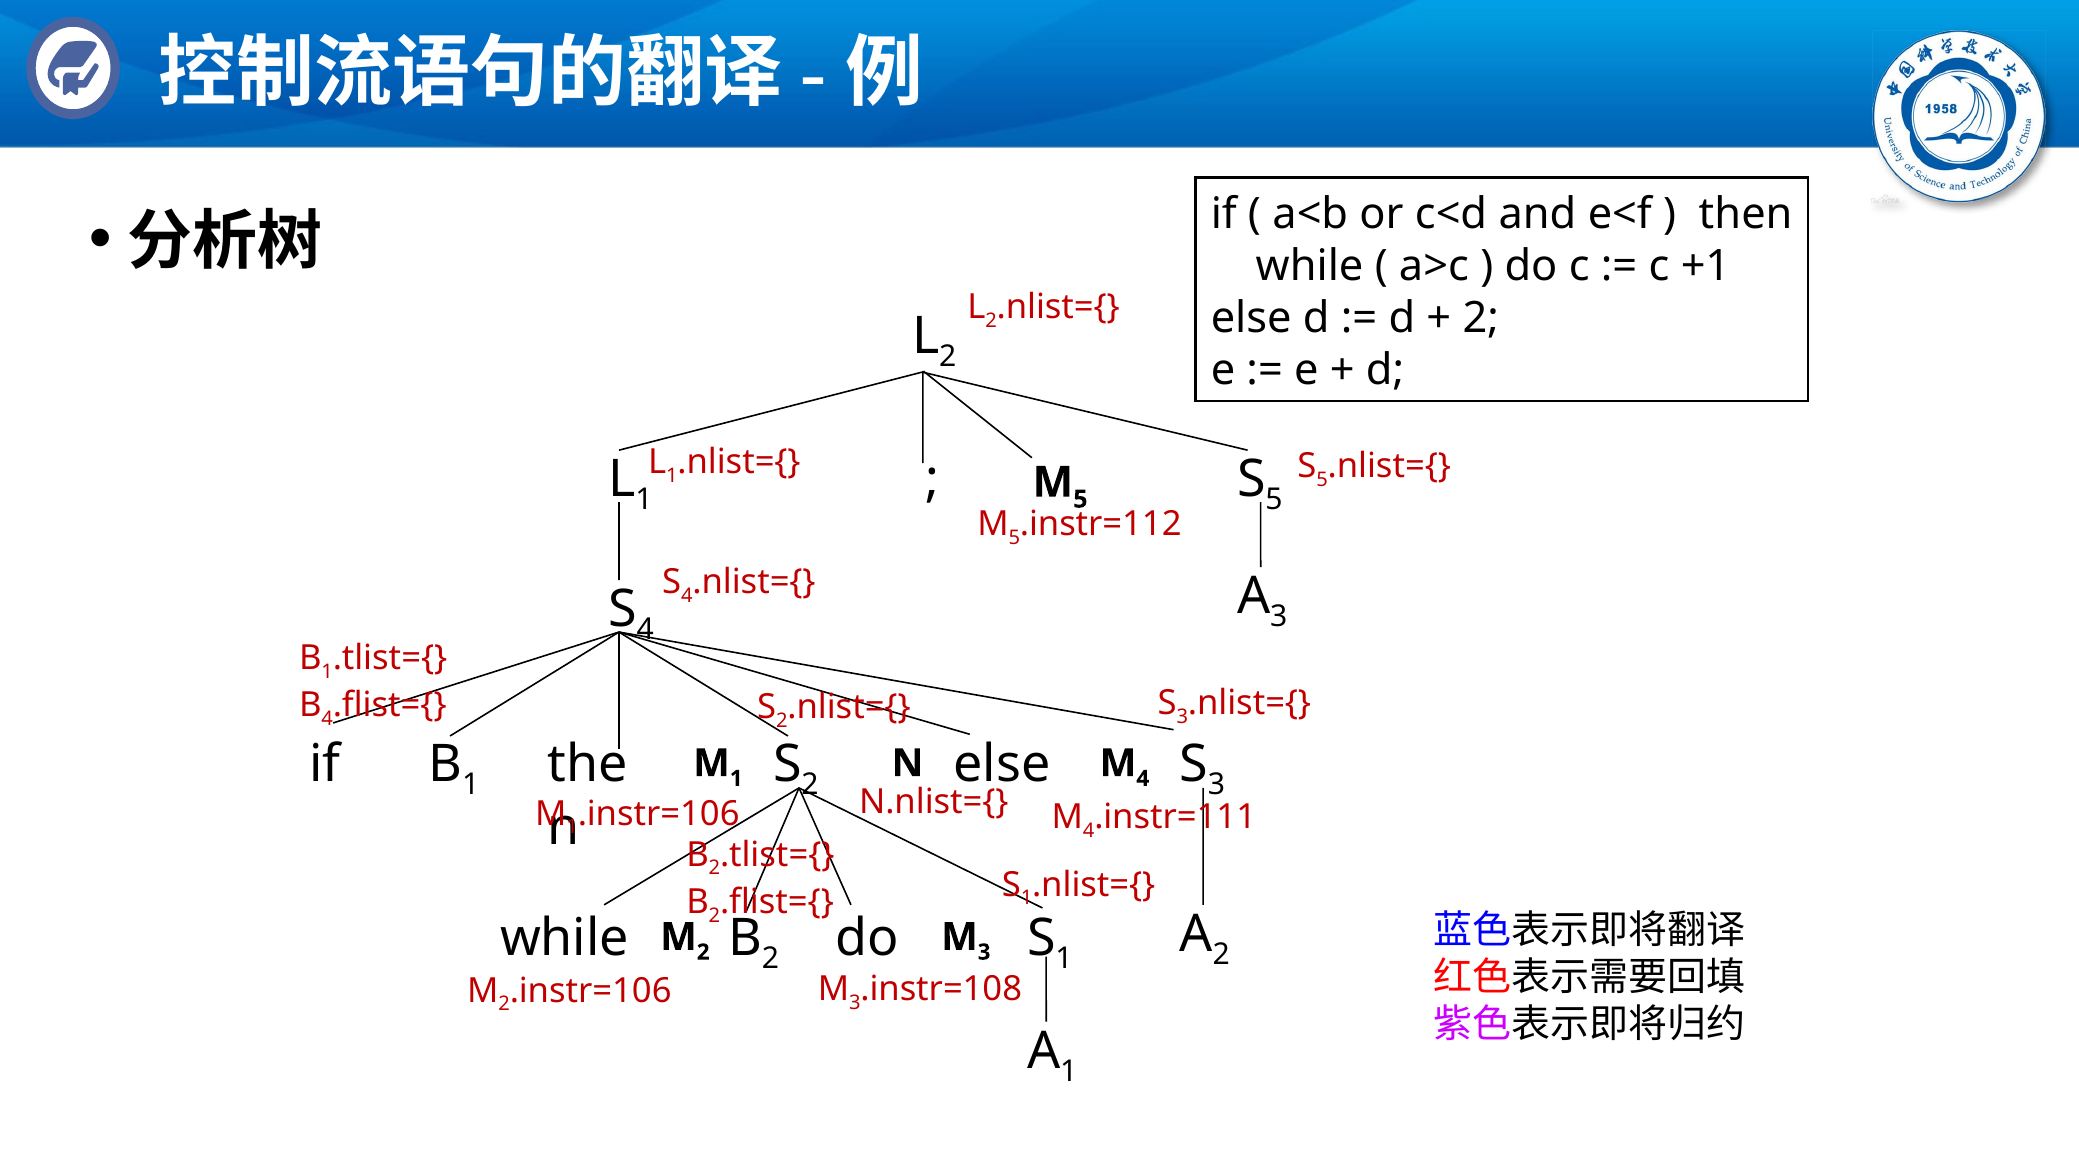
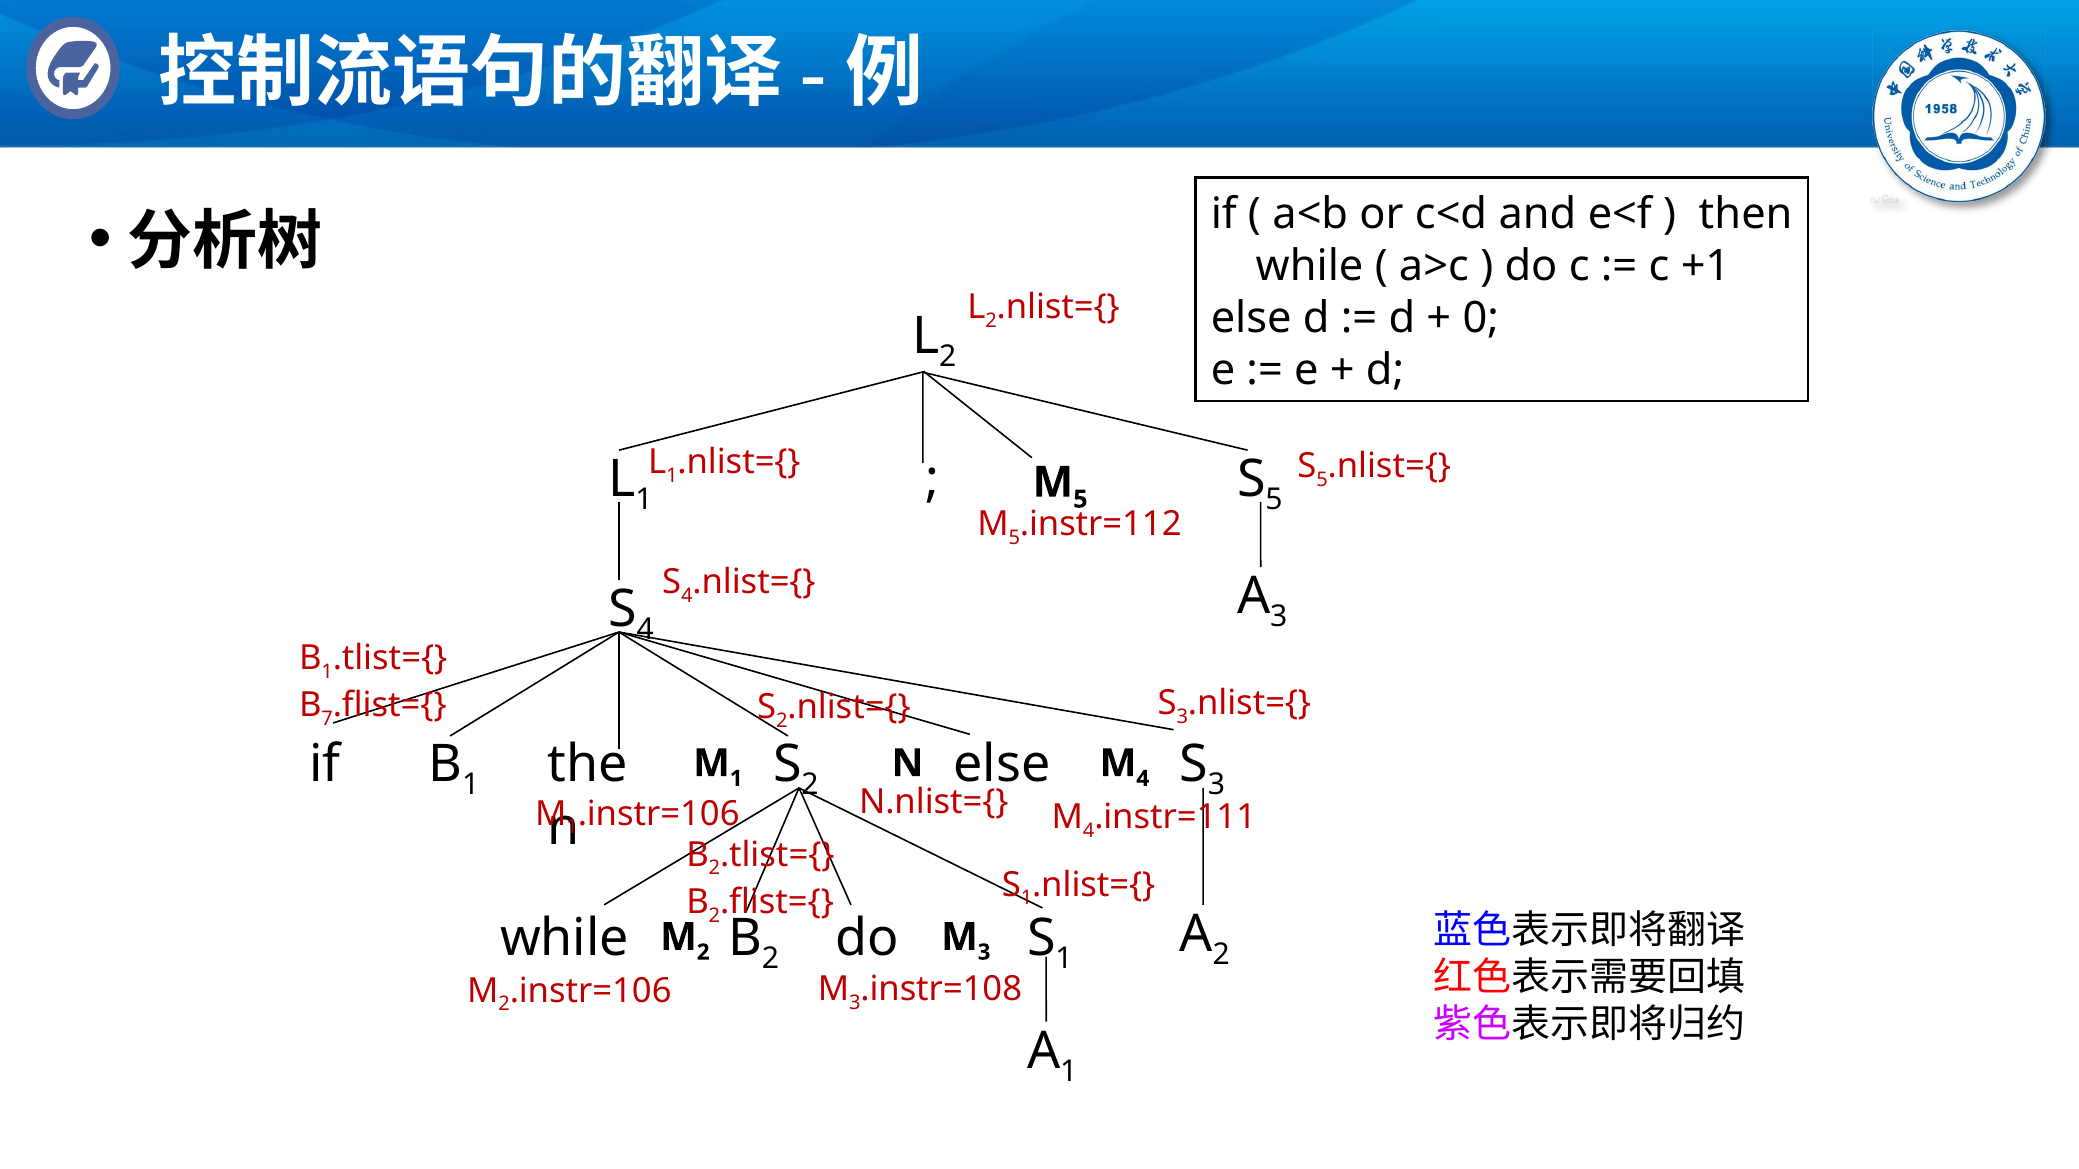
2: 2 -> 0 (1481, 318)
4: 4 -> 7 (327, 719)
